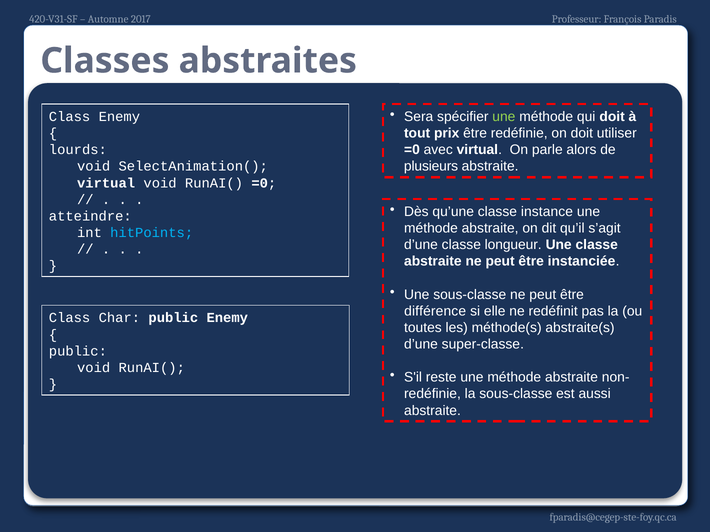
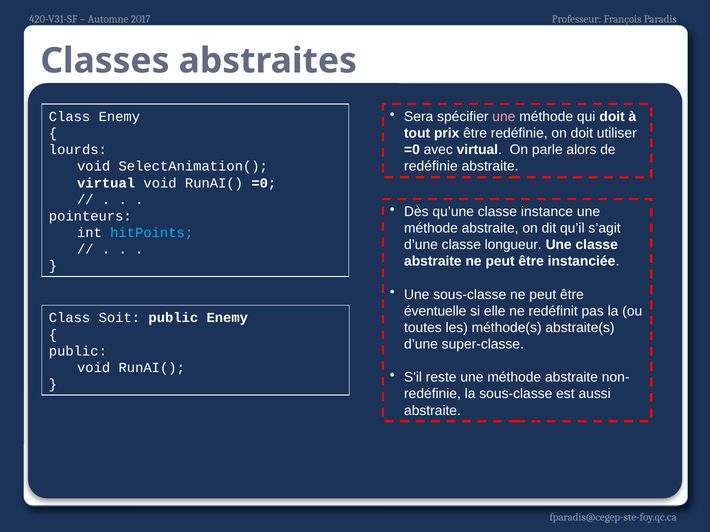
une colour: light green -> pink (504, 117)
plusieurs: plusieurs -> redéfinie (431, 167)
atteindre: atteindre -> pointeurs (90, 216)
différence: différence -> éventuelle (435, 311)
Char: Char -> Soit (119, 318)
